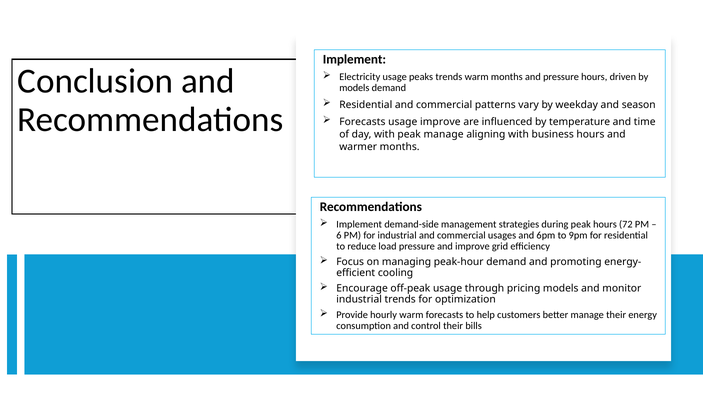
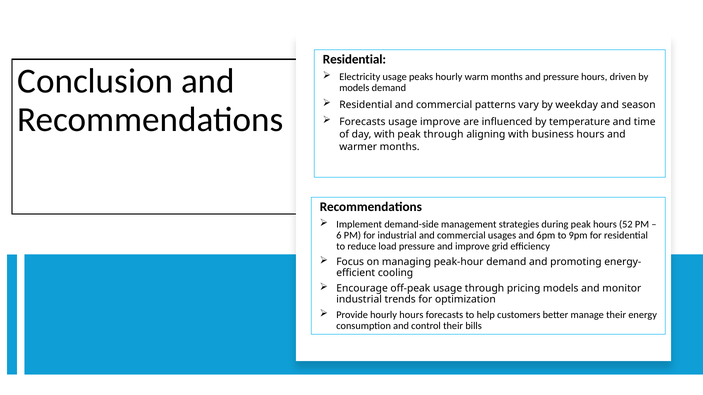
Implement: Implement -> Residential (354, 60)
peaks trends: trends -> hourly (449, 77)
peak manage: manage -> through (444, 134)
72: 72 -> 52 (626, 224)
hourly warm: warm -> hours (411, 315)
